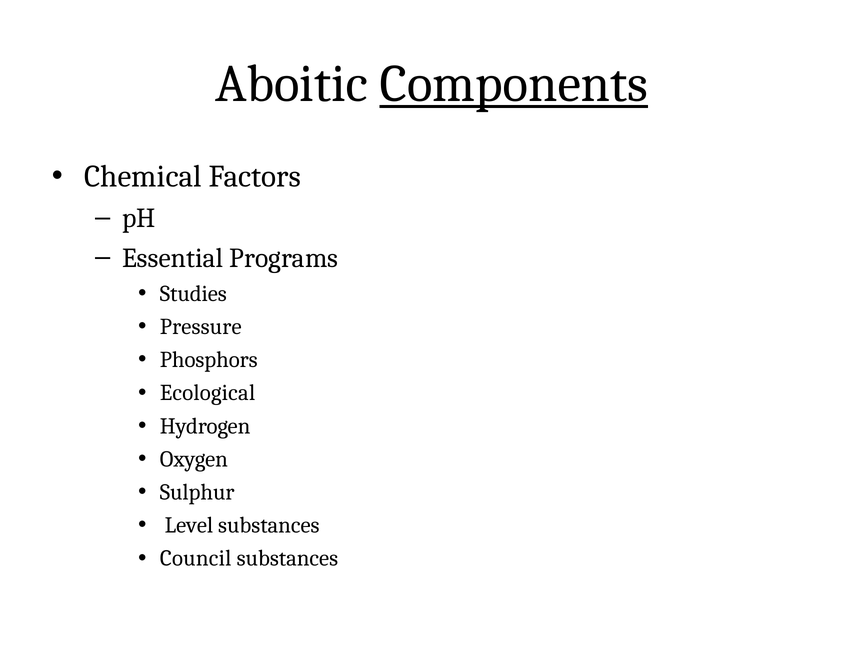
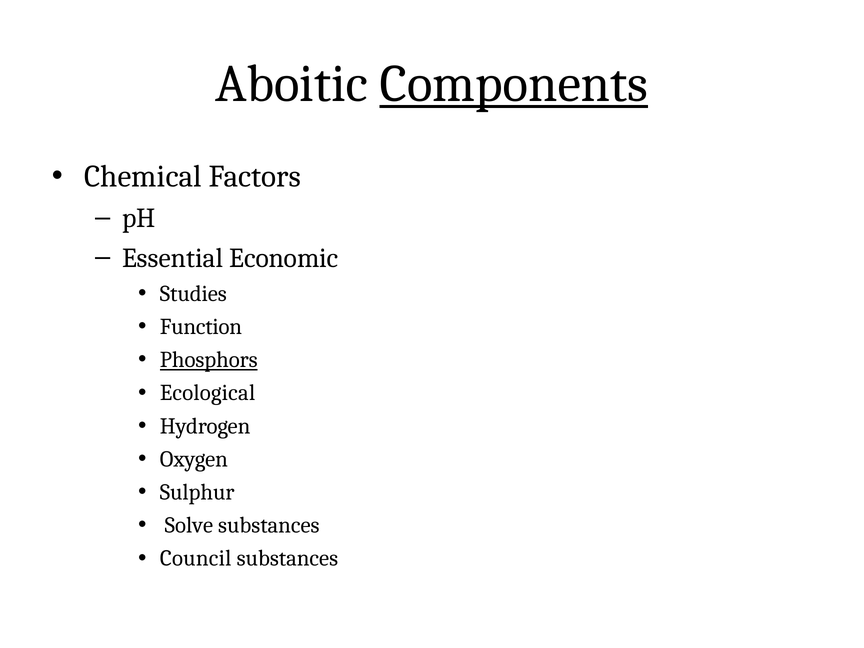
Programs: Programs -> Economic (284, 258)
Pressure: Pressure -> Function (201, 327)
Phosphors underline: none -> present (209, 360)
Level: Level -> Solve (189, 525)
